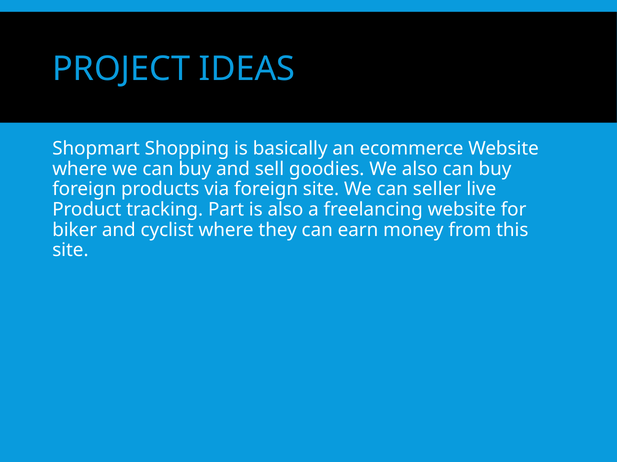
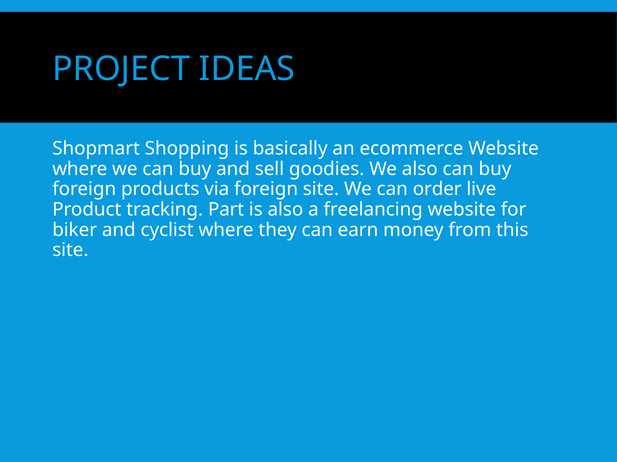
seller: seller -> order (437, 190)
